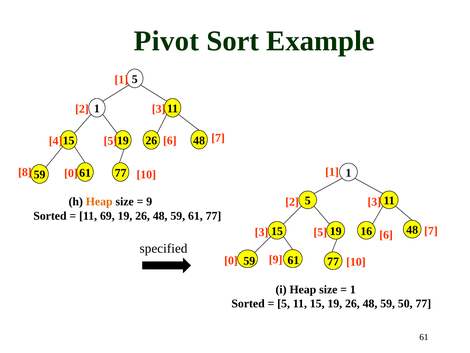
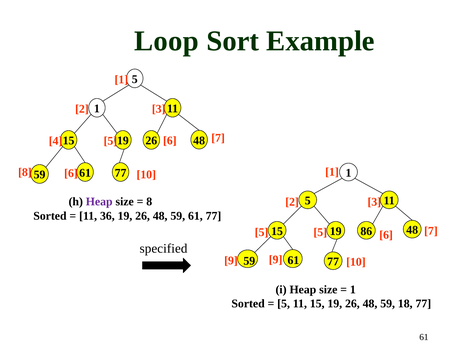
Pivot: Pivot -> Loop (166, 41)
0: 0 -> 6 (71, 173)
Heap colour: orange -> purple (99, 201)
9: 9 -> 8 (149, 201)
69: 69 -> 36 (107, 216)
3: 3 -> 5 (262, 232)
16: 16 -> 86 (366, 231)
0: 0 -> 9 (231, 260)
50: 50 -> 18 (405, 303)
